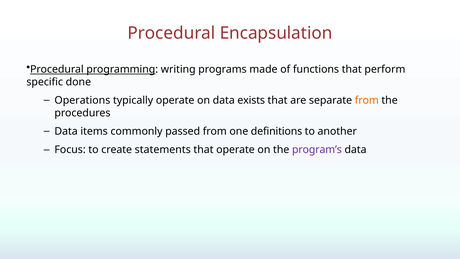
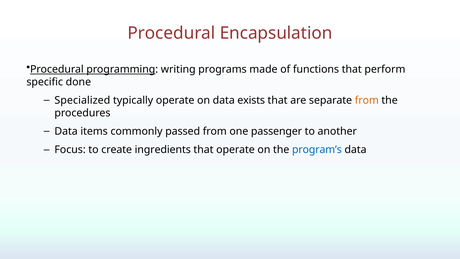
Operations: Operations -> Specialized (82, 100)
definitions: definitions -> passenger (277, 131)
statements: statements -> ingredients (163, 150)
program’s colour: purple -> blue (317, 150)
